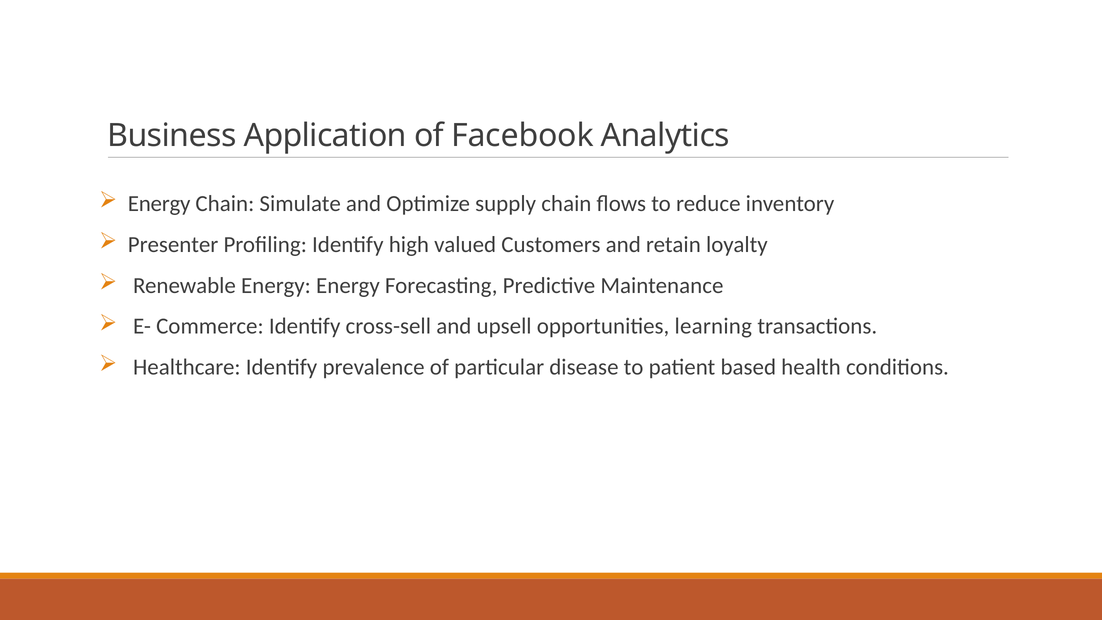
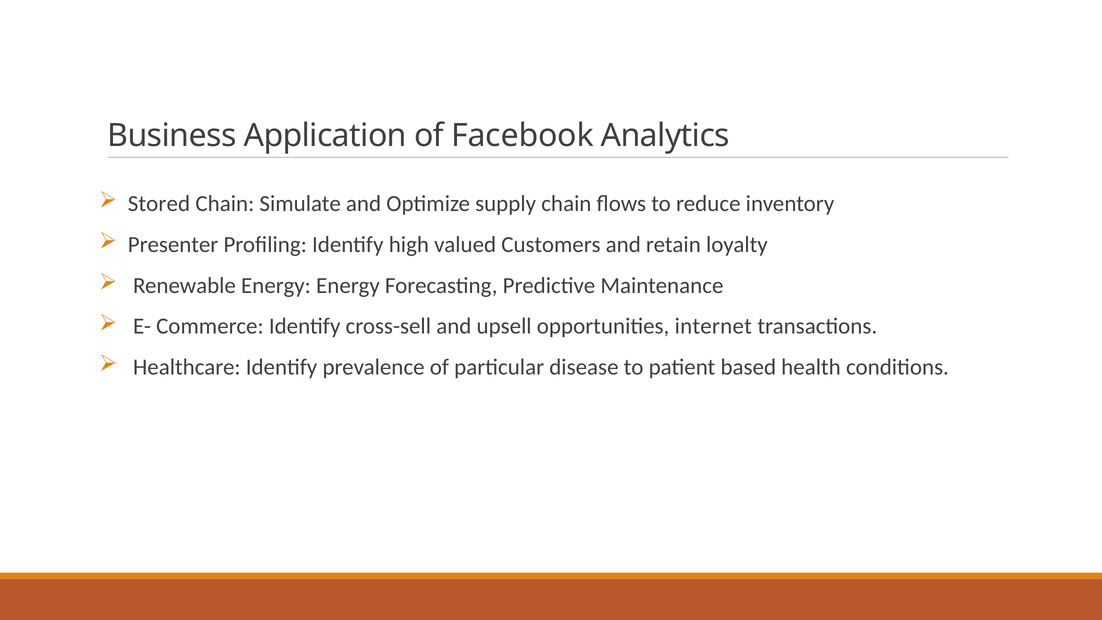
Energy: Energy -> Stored (159, 204)
learning: learning -> internet (713, 326)
